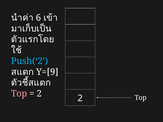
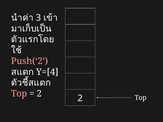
6: 6 -> 3 (38, 18)
Push(‘2 colour: light blue -> pink (30, 61)
Y=[9: Y=[9 -> Y=[4 (47, 72)
